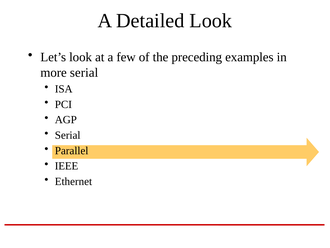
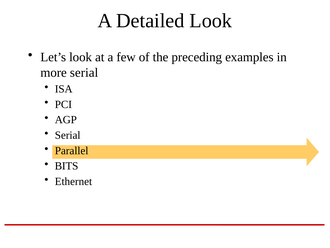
IEEE: IEEE -> BITS (67, 166)
